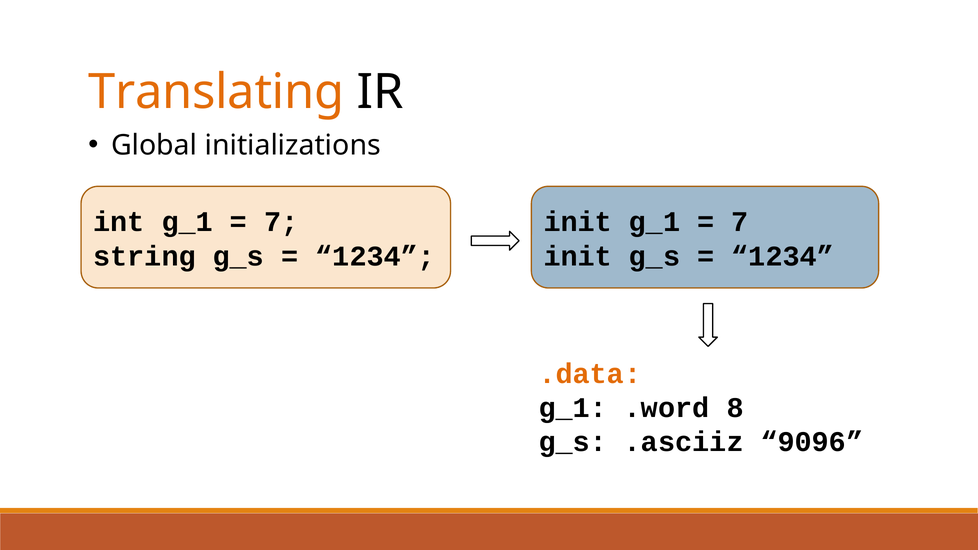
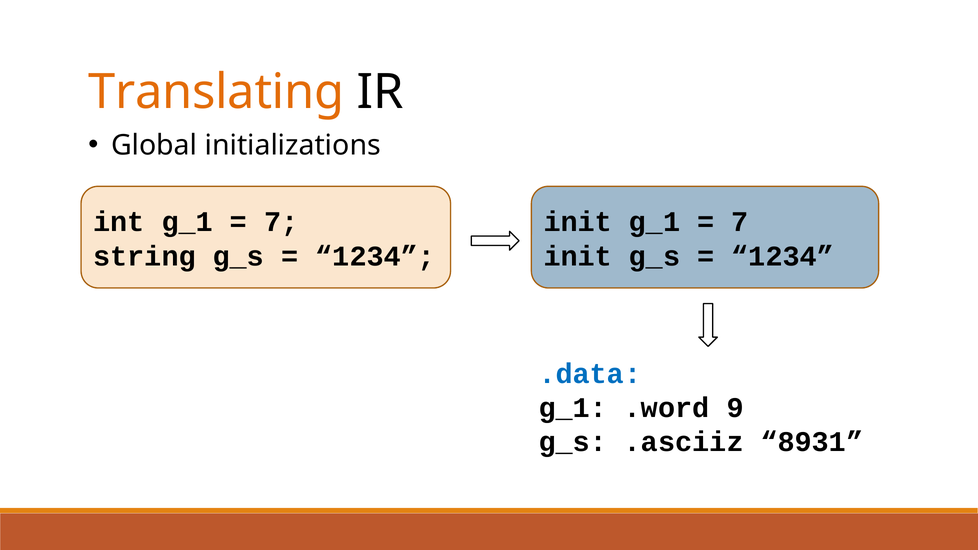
.data colour: orange -> blue (590, 374)
8: 8 -> 9 (735, 408)
9096: 9096 -> 8931 (812, 442)
